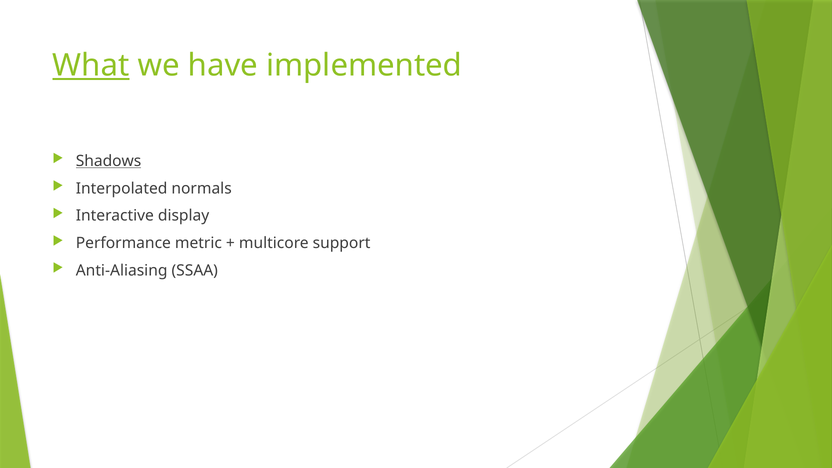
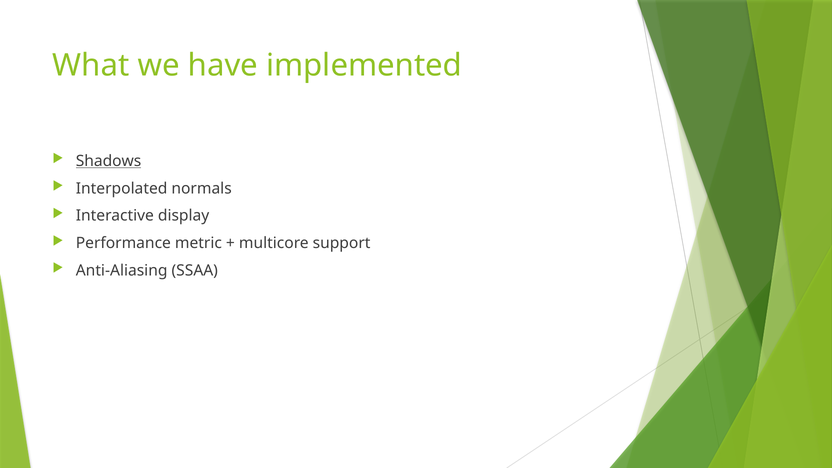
What underline: present -> none (91, 66)
